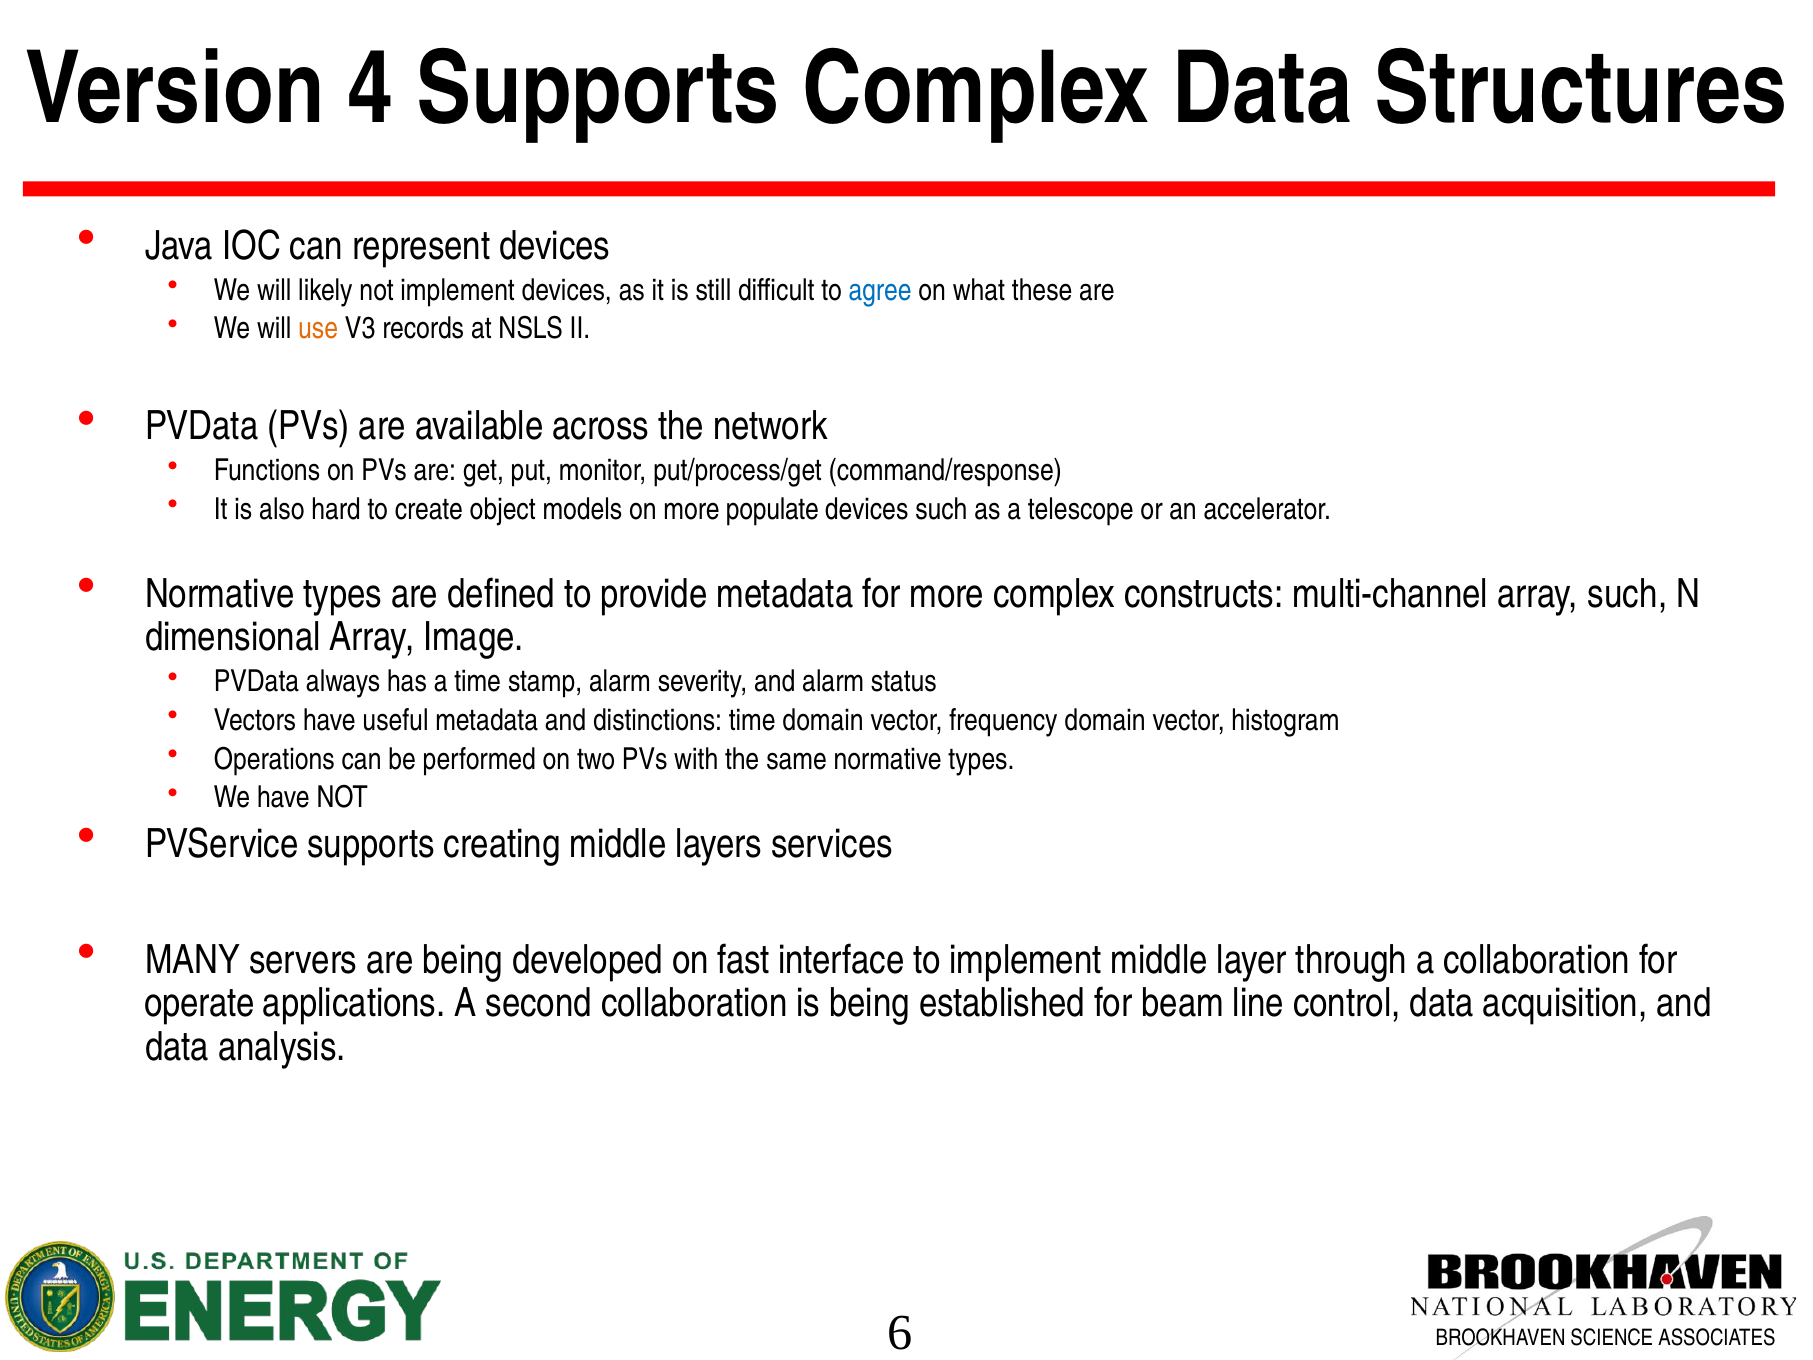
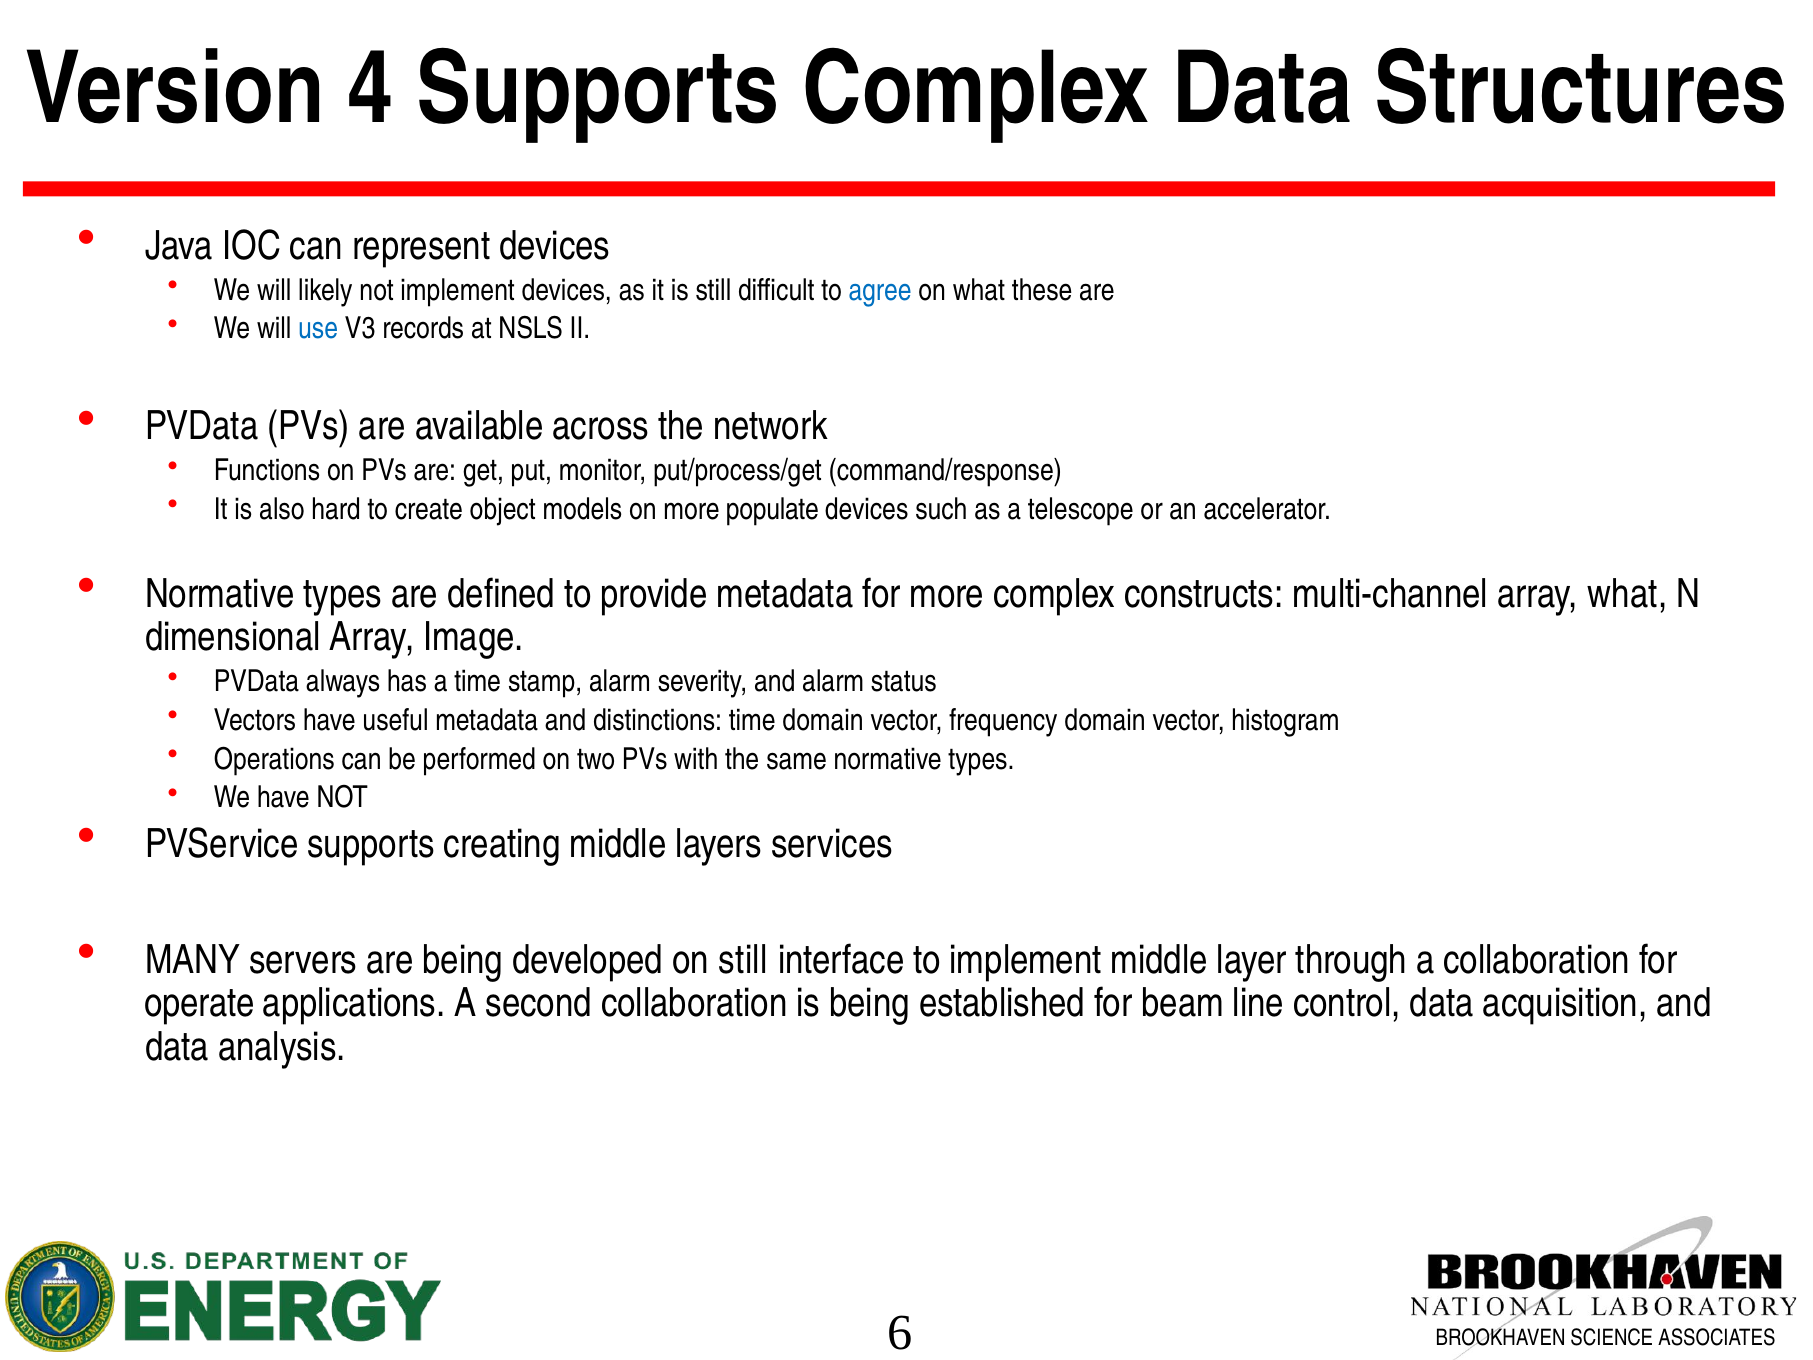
use colour: orange -> blue (318, 329)
array such: such -> what (1627, 594)
on fast: fast -> still (743, 960)
